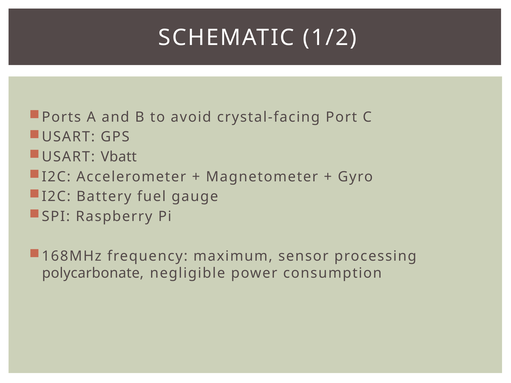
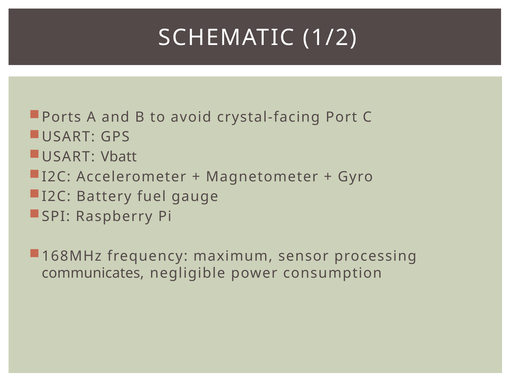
polycarbonate: polycarbonate -> communicates (93, 273)
